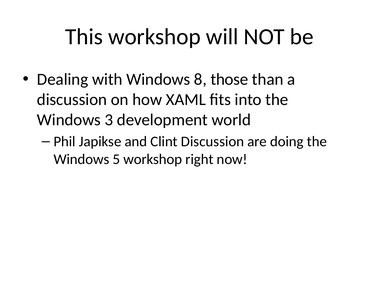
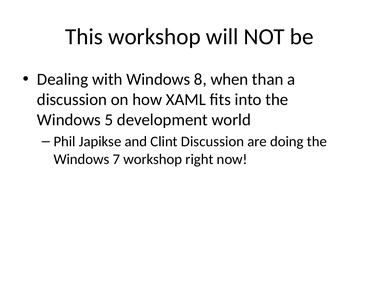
those: those -> when (229, 80)
3: 3 -> 5 (109, 120)
5: 5 -> 7 (116, 159)
